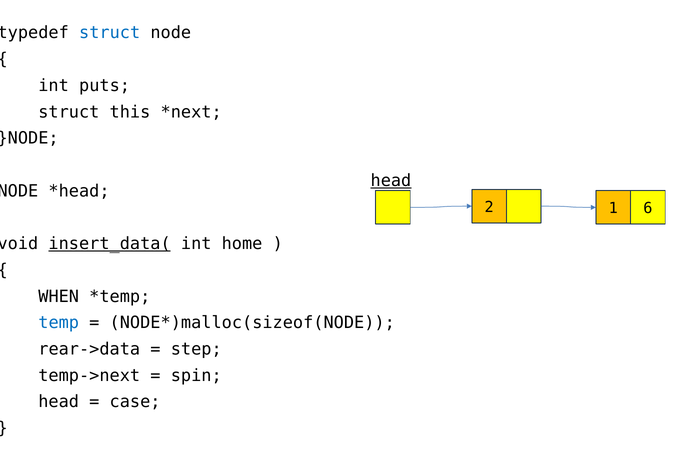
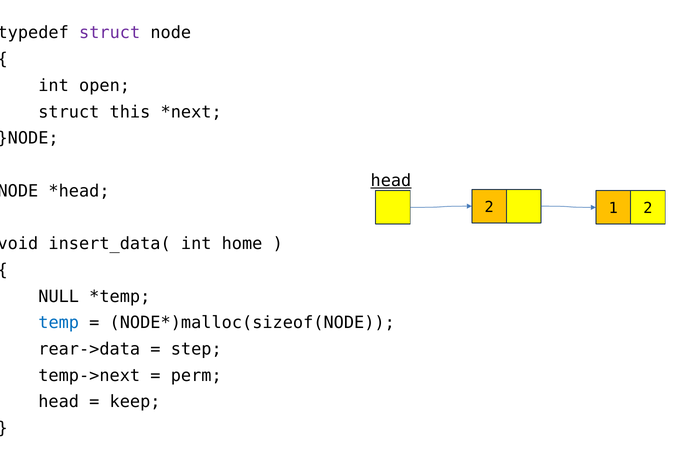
struct colour: blue -> purple (110, 33)
puts: puts -> open (105, 86)
1 6: 6 -> 2 (648, 208)
insert_data( underline: present -> none (110, 244)
WHEN: WHEN -> NULL (59, 296)
spin: spin -> perm (196, 375)
case: case -> keep (135, 402)
